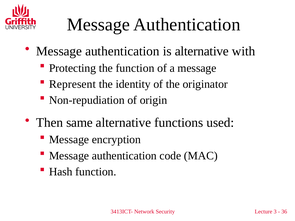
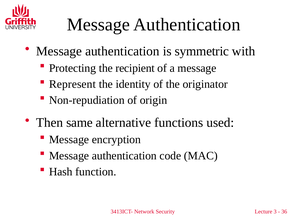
is alternative: alternative -> symmetric (202, 51)
the function: function -> recipient (135, 68)
